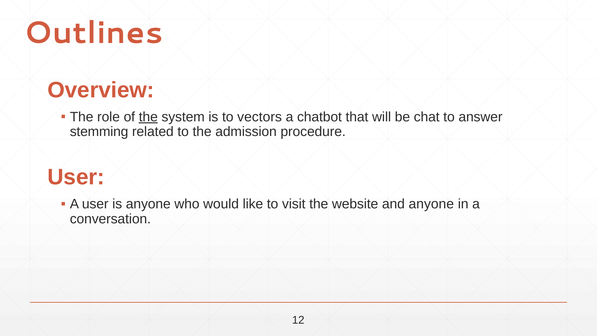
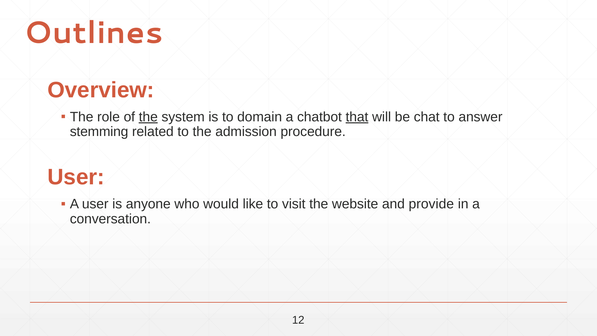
vectors: vectors -> domain (260, 117)
that underline: none -> present (357, 117)
and anyone: anyone -> provide (431, 204)
